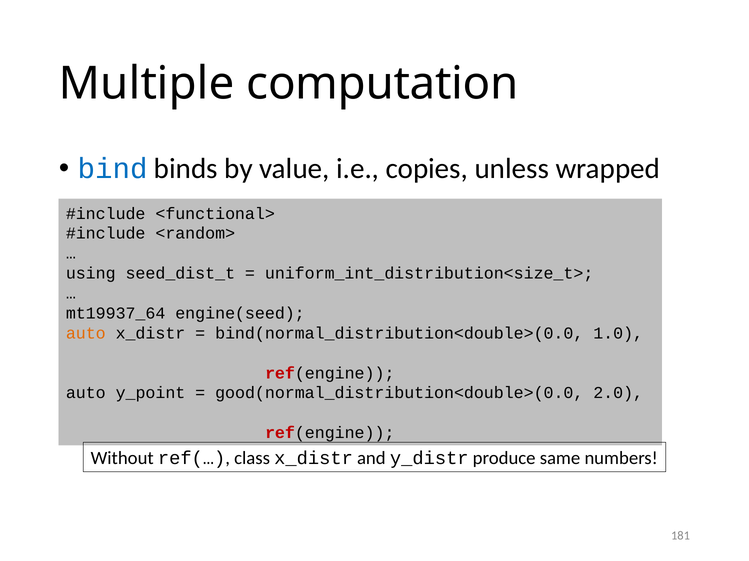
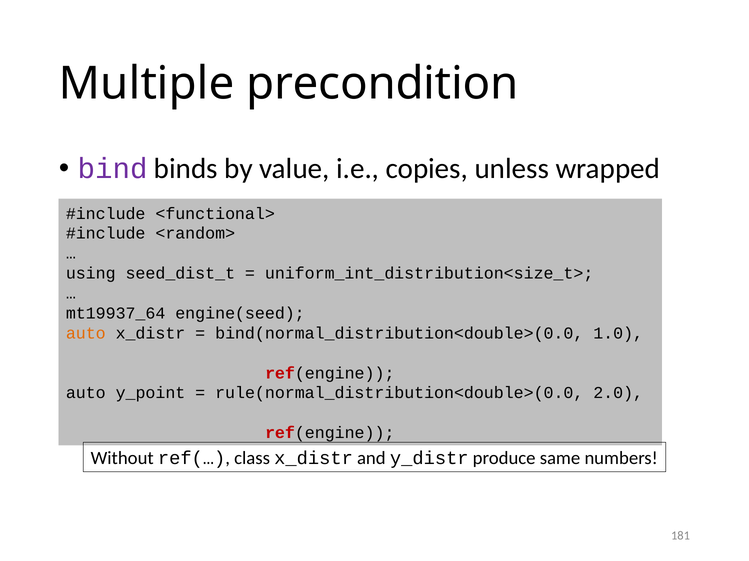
computation: computation -> precondition (382, 84)
bind colour: blue -> purple (113, 169)
good(normal_distribution<double>(0.0: good(normal_distribution<double>(0.0 -> rule(normal_distribution<double>(0.0 (399, 394)
